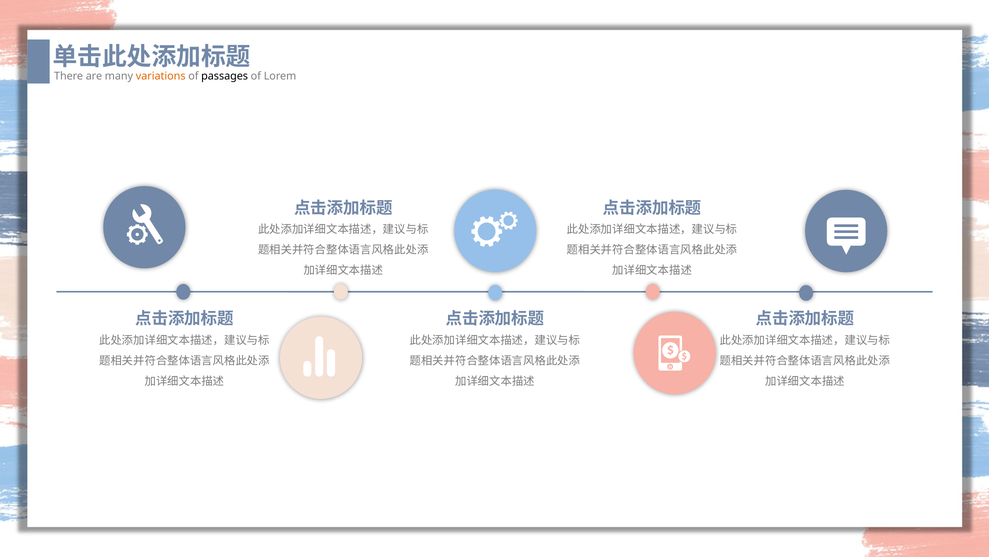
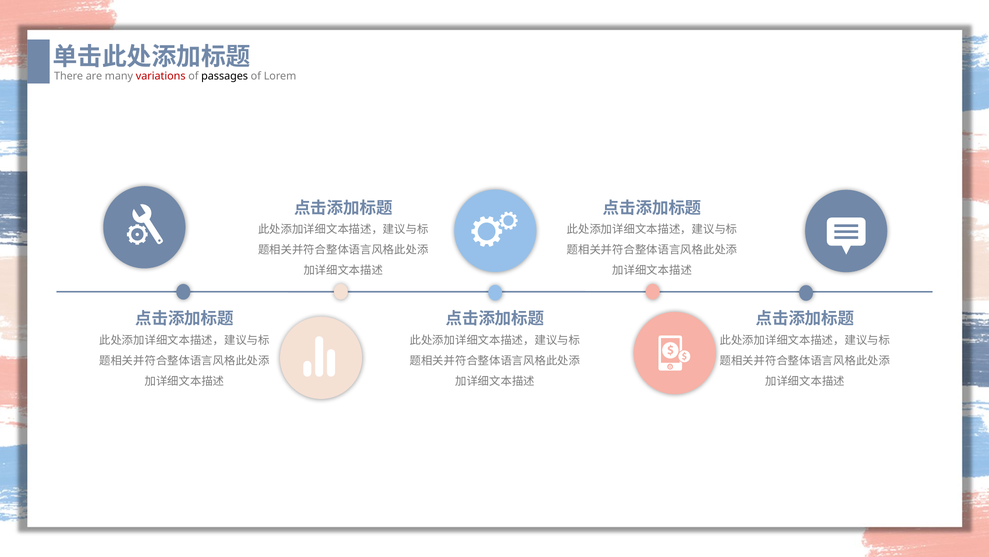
variations colour: orange -> red (161, 76)
